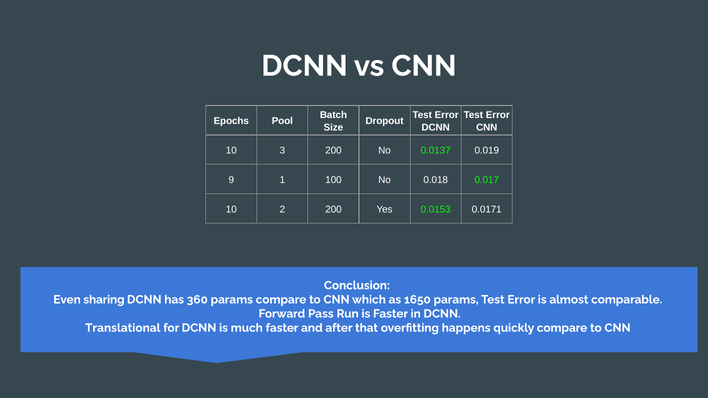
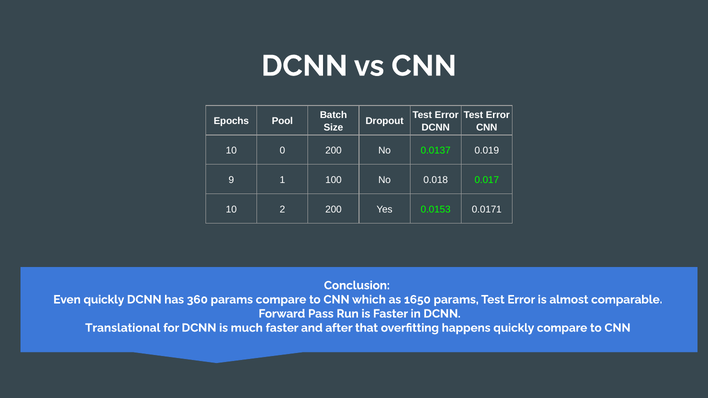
3: 3 -> 0 (282, 151)
Even sharing: sharing -> quickly (104, 300)
